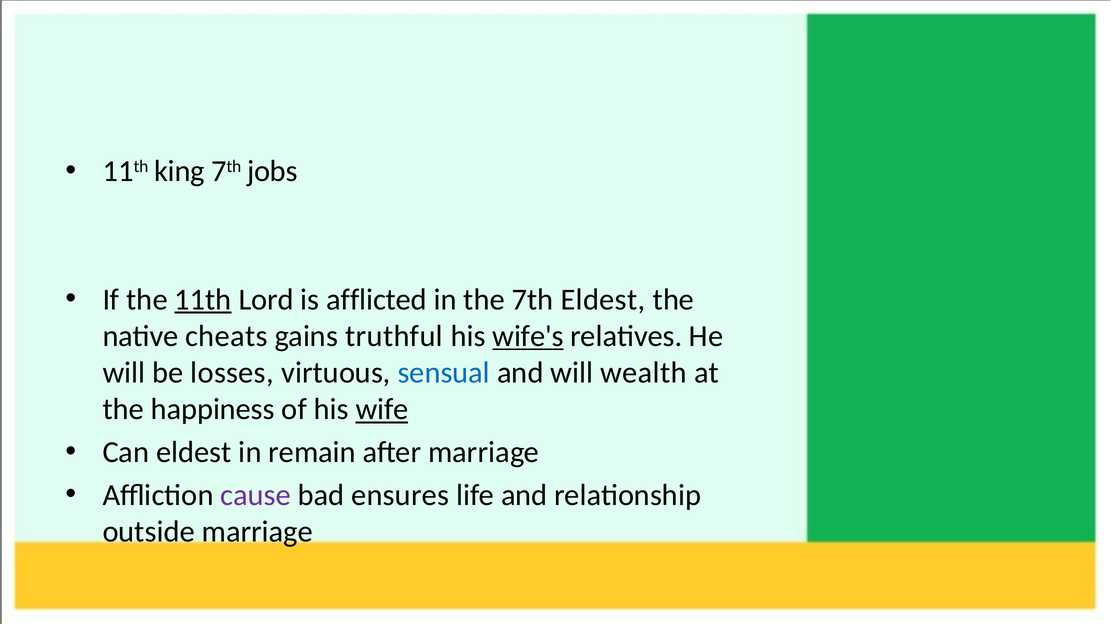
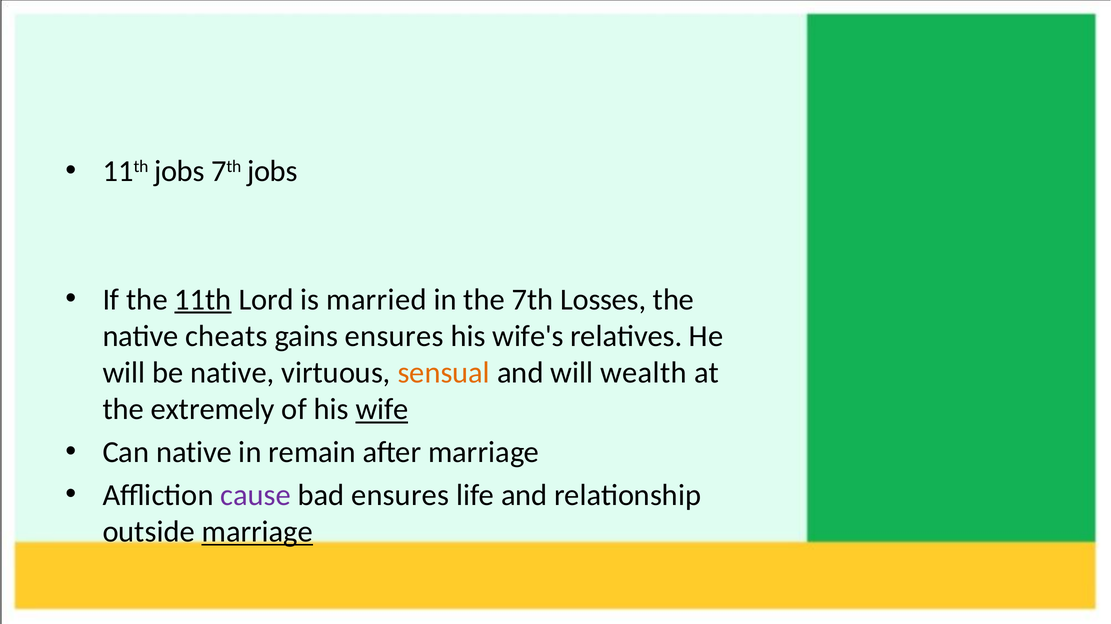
11th king: king -> jobs (179, 171)
afflicted: afflicted -> married (376, 299)
7th Eldest: Eldest -> Losses (603, 299)
gains truthful: truthful -> ensures (394, 336)
wife's underline: present -> none (528, 336)
be losses: losses -> native (232, 373)
sensual colour: blue -> orange (444, 373)
happiness: happiness -> extremely (213, 409)
Can eldest: eldest -> native (194, 452)
marriage underline: none -> present (257, 531)
